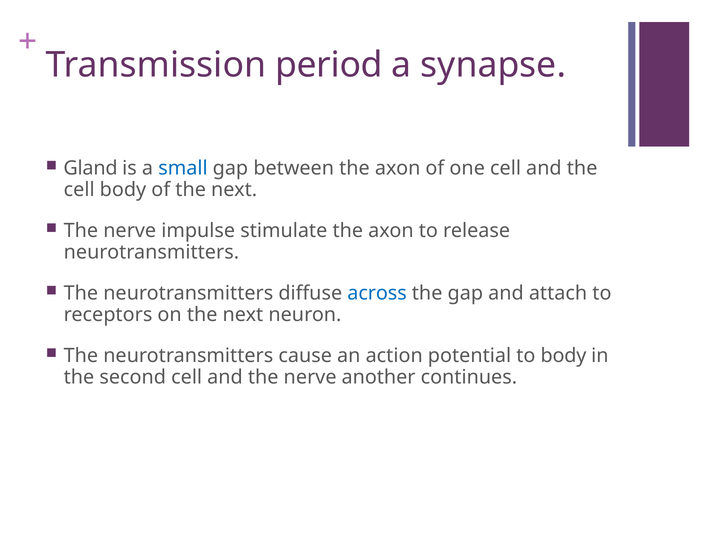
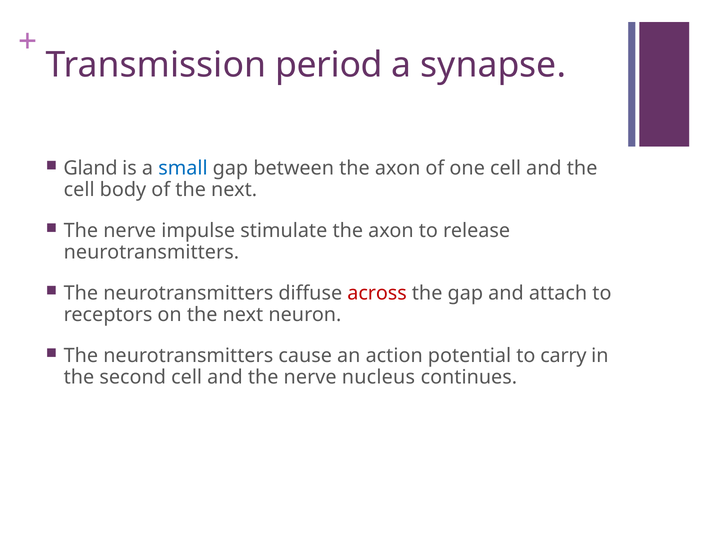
across colour: blue -> red (377, 293)
to body: body -> carry (563, 356)
another: another -> nucleus (378, 377)
